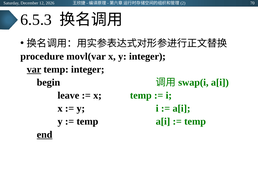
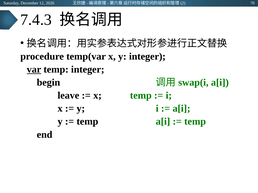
6.5.3: 6.5.3 -> 7.4.3 (36, 20)
movl(var: movl(var -> temp(var (86, 57)
end underline: present -> none (45, 135)
